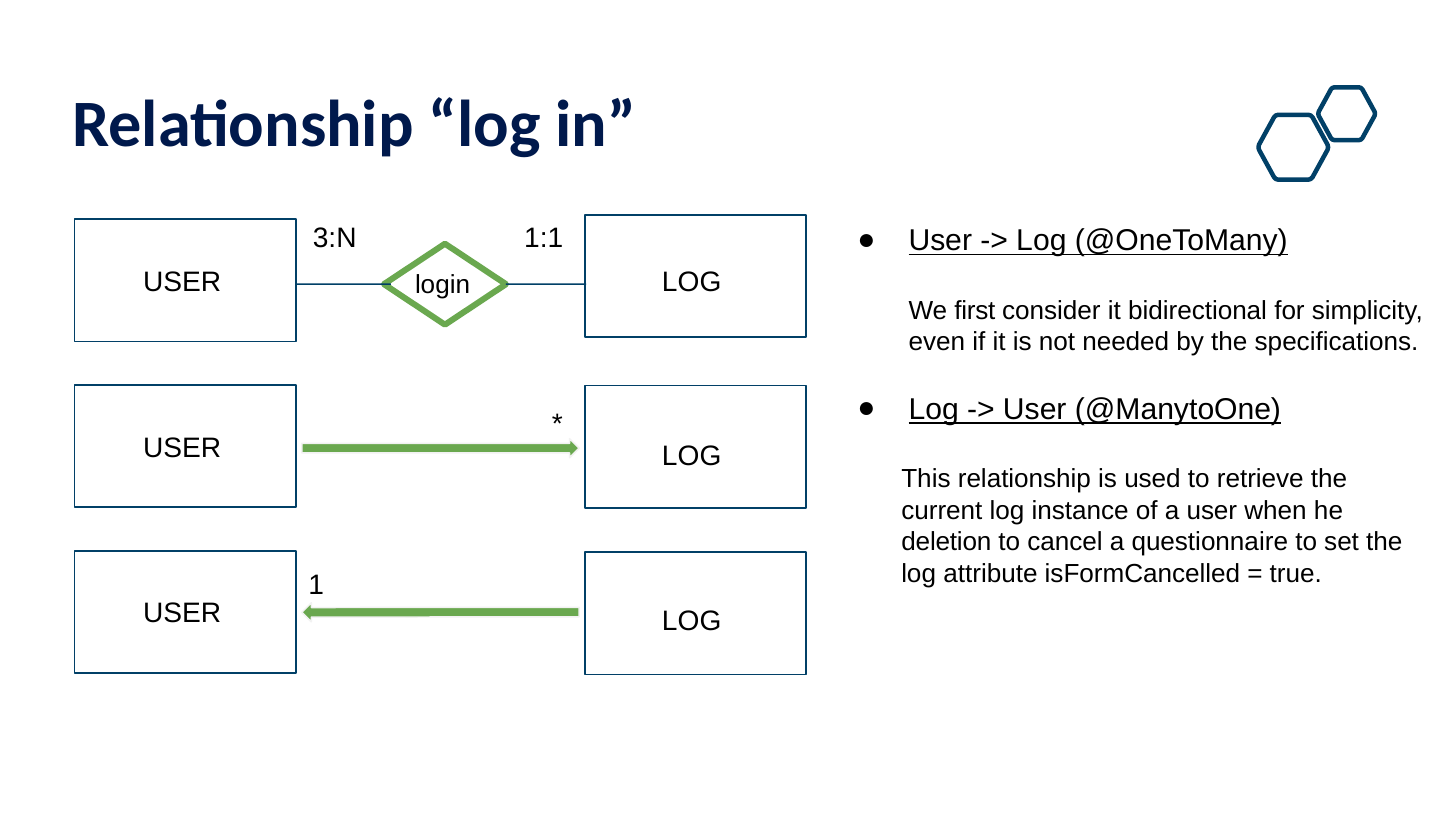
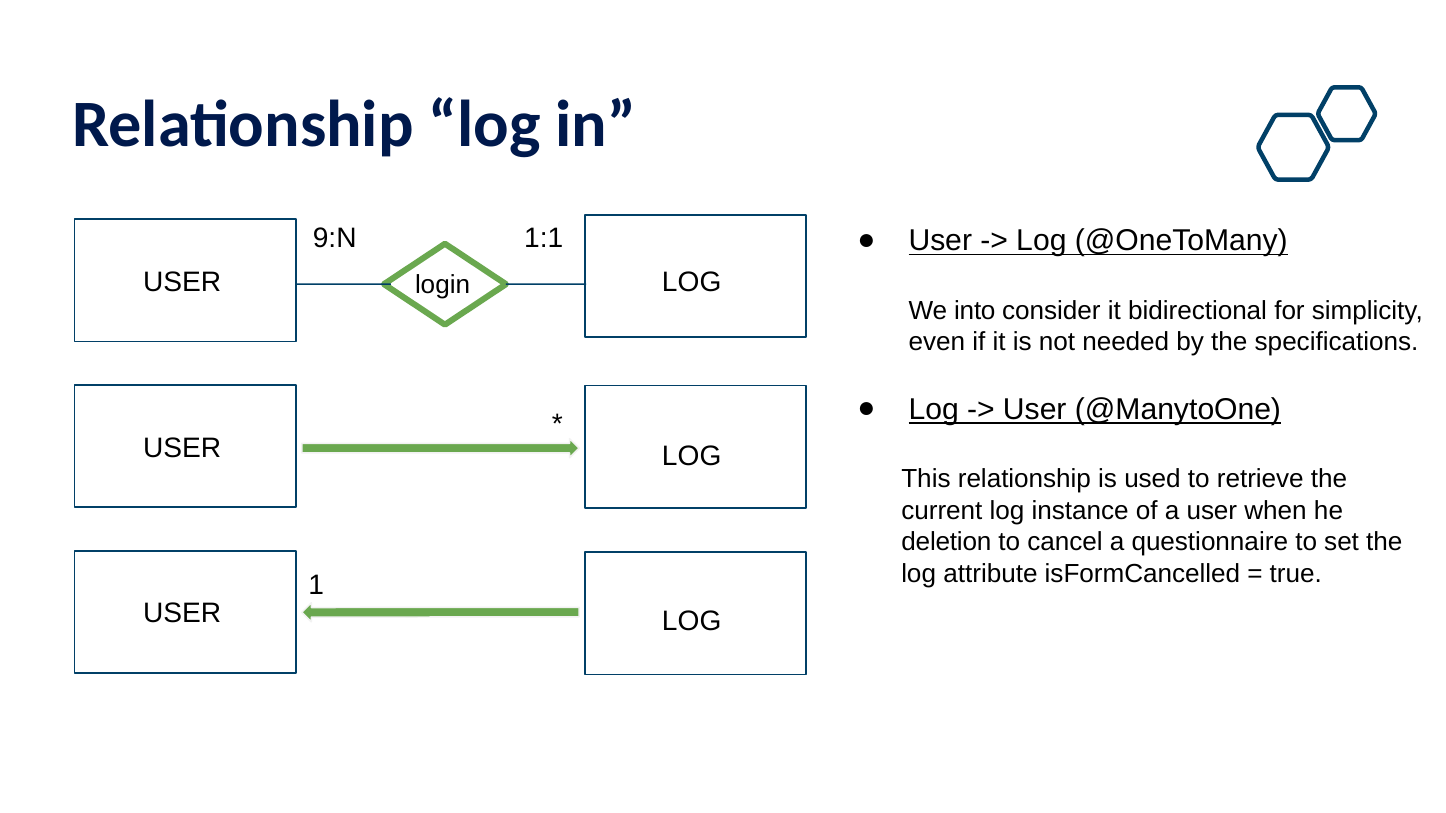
3:N: 3:N -> 9:N (335, 239)
first: first -> into (975, 311)
